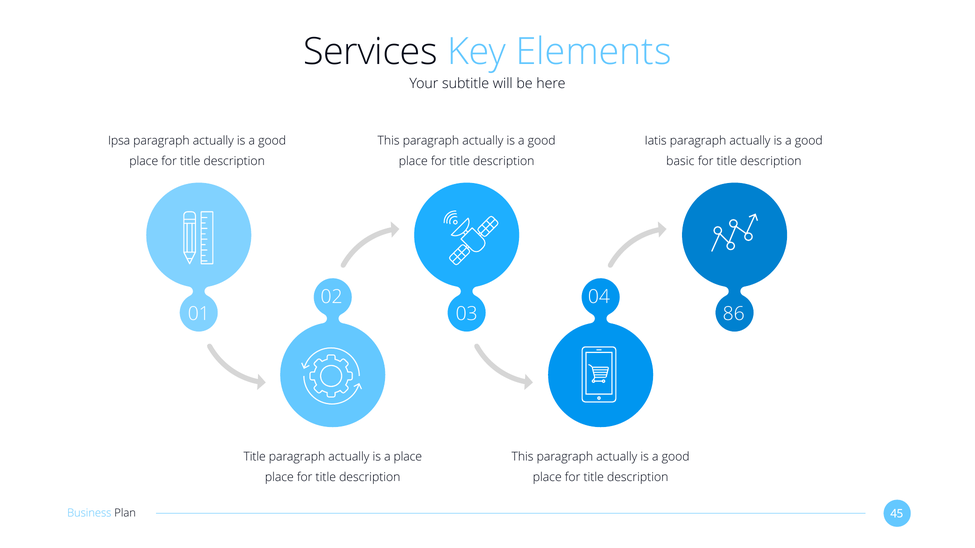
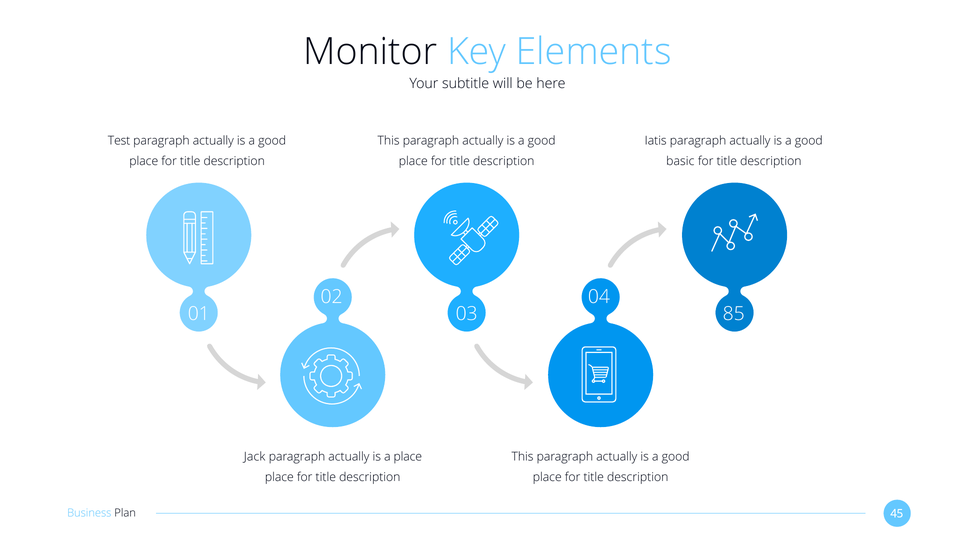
Services: Services -> Monitor (370, 52)
Ipsa: Ipsa -> Test (119, 141)
86: 86 -> 85 (734, 314)
Title: Title -> Jack (255, 457)
